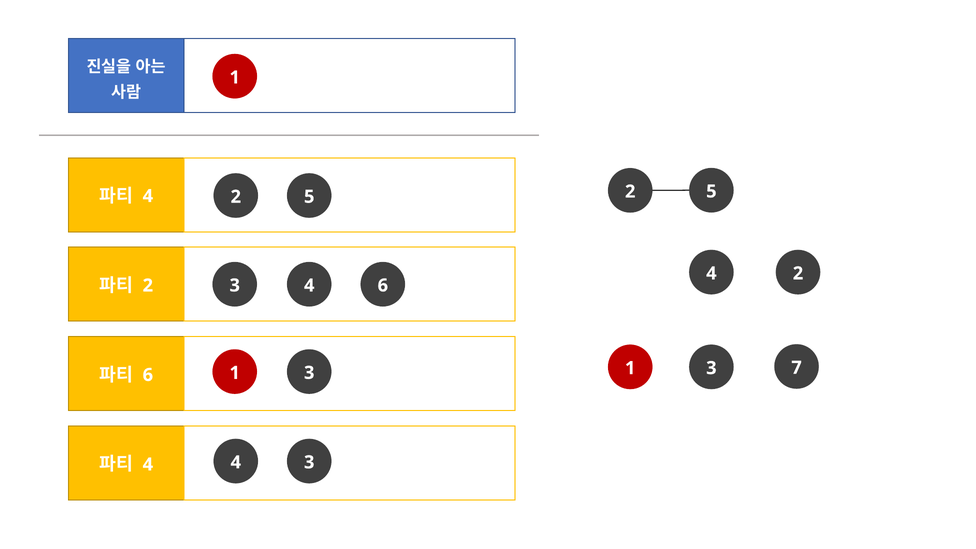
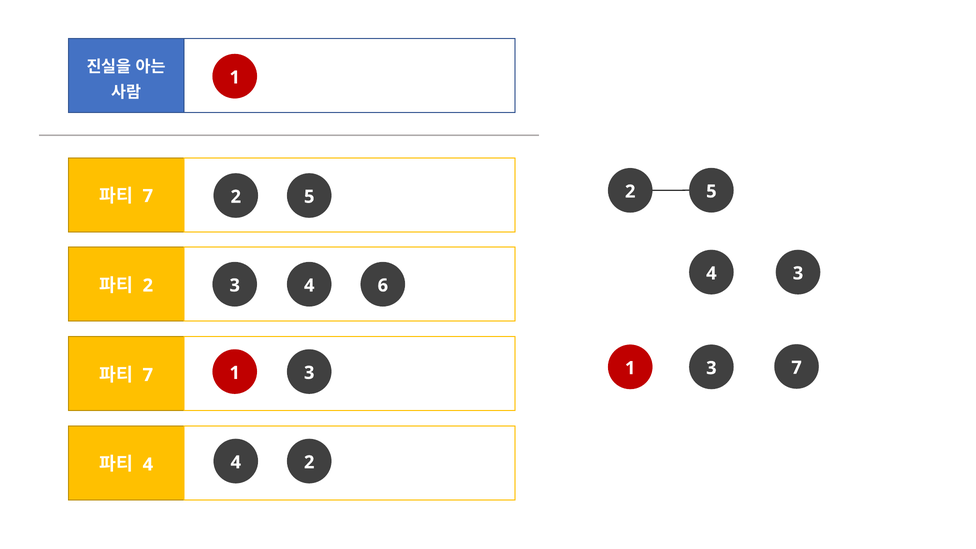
4: 4 -> 7 (148, 196)
2: 2 -> 3 (798, 273)
6: 6 -> 7 (148, 375)
3: 3 -> 2 (309, 462)
